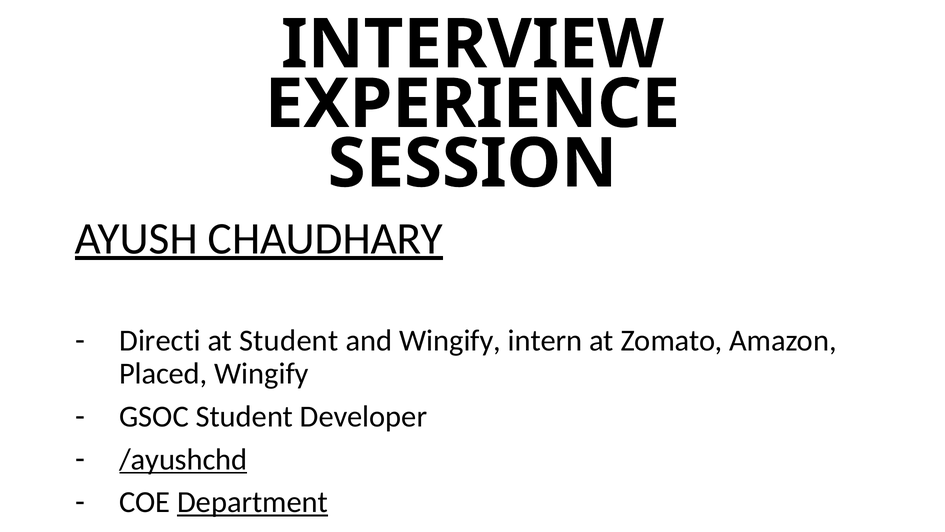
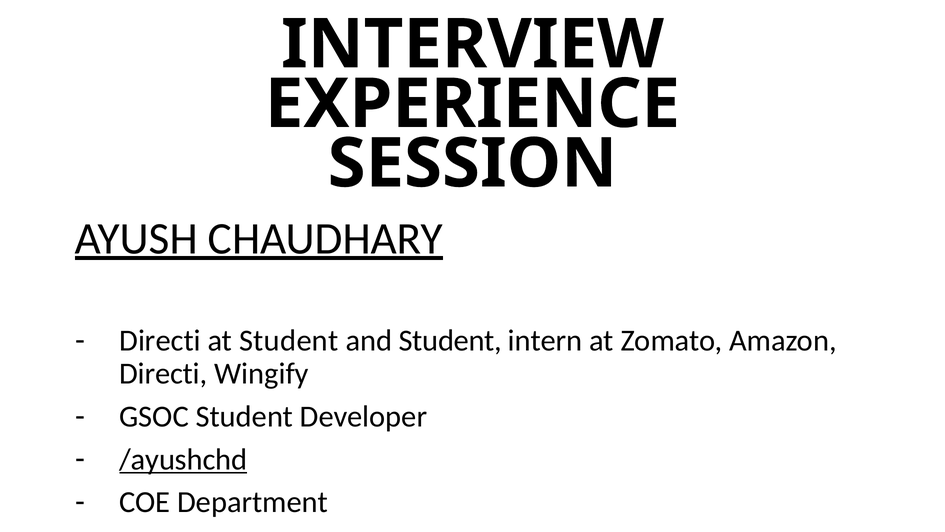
and Wingify: Wingify -> Student (450, 341)
Placed: Placed -> Directi (163, 373)
Department underline: present -> none (253, 502)
